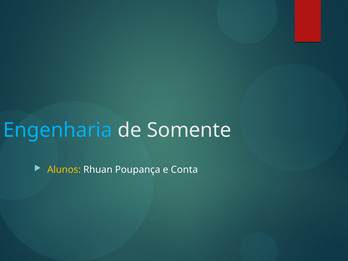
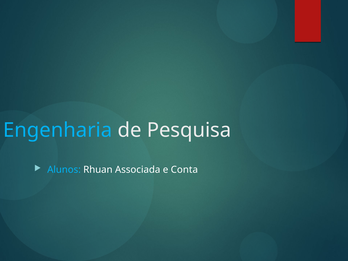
Somente: Somente -> Pesquisa (189, 130)
Alunos colour: yellow -> light blue (64, 170)
Poupança: Poupança -> Associada (138, 170)
